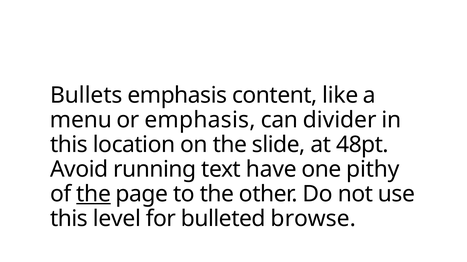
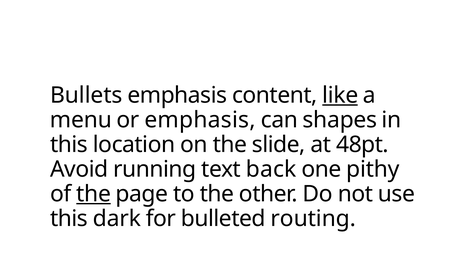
like underline: none -> present (340, 95)
divider: divider -> shapes (340, 120)
have: have -> back (271, 170)
level: level -> dark (117, 219)
browse: browse -> routing (313, 219)
